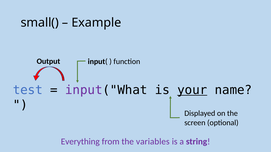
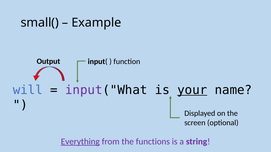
test: test -> will (28, 90)
Everything underline: none -> present (80, 142)
variables: variables -> functions (153, 142)
